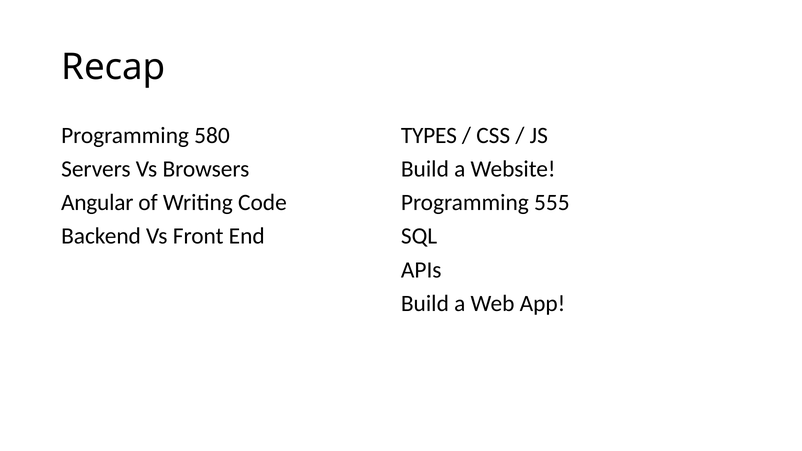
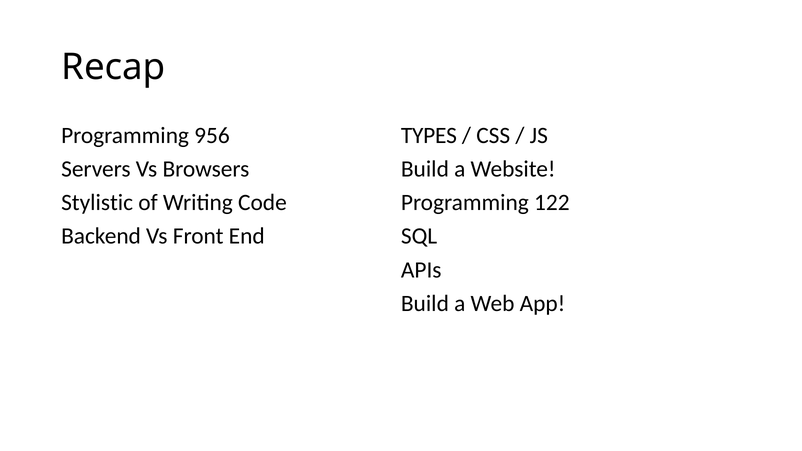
580: 580 -> 956 (212, 136)
Angular: Angular -> Stylistic (97, 203)
555: 555 -> 122 (552, 203)
